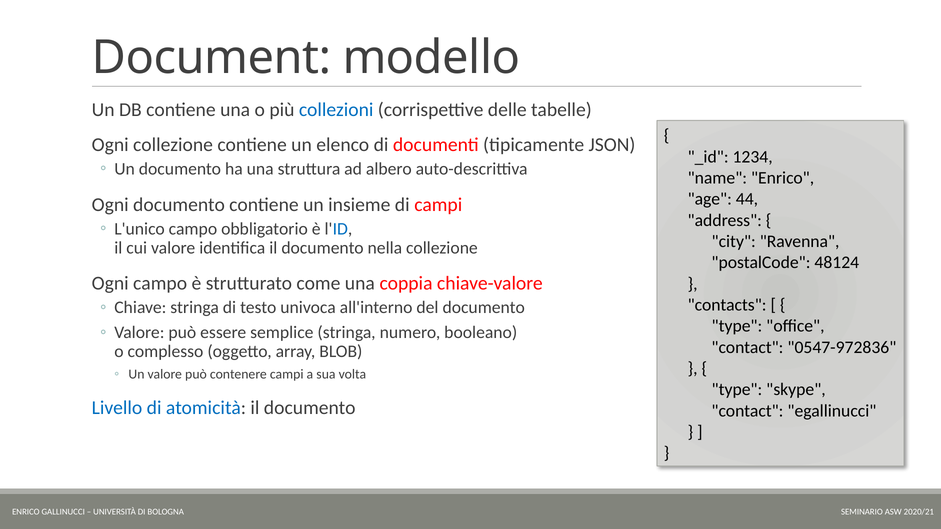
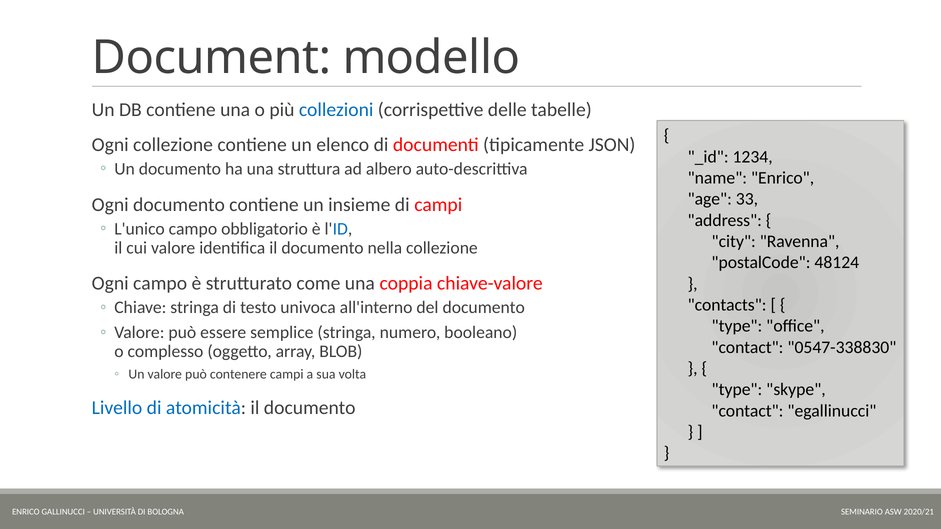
44: 44 -> 33 (747, 199)
0547-972836: 0547-972836 -> 0547-338830 (842, 347)
